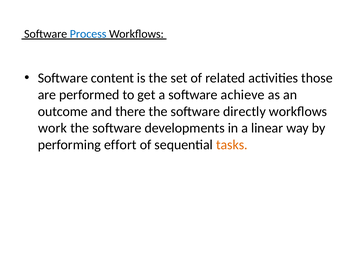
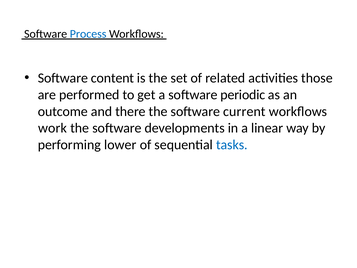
achieve: achieve -> periodic (243, 95)
directly: directly -> current (244, 111)
effort: effort -> lower (120, 145)
tasks colour: orange -> blue (232, 145)
